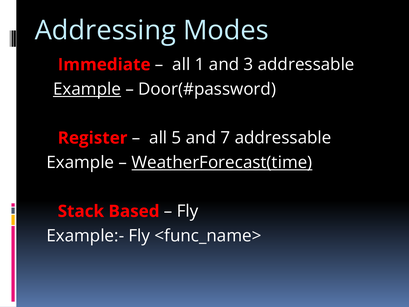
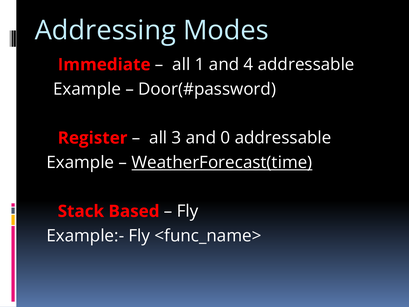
3: 3 -> 4 (249, 65)
Example underline: present -> none (87, 89)
5: 5 -> 3 (177, 138)
7: 7 -> 0 (225, 138)
